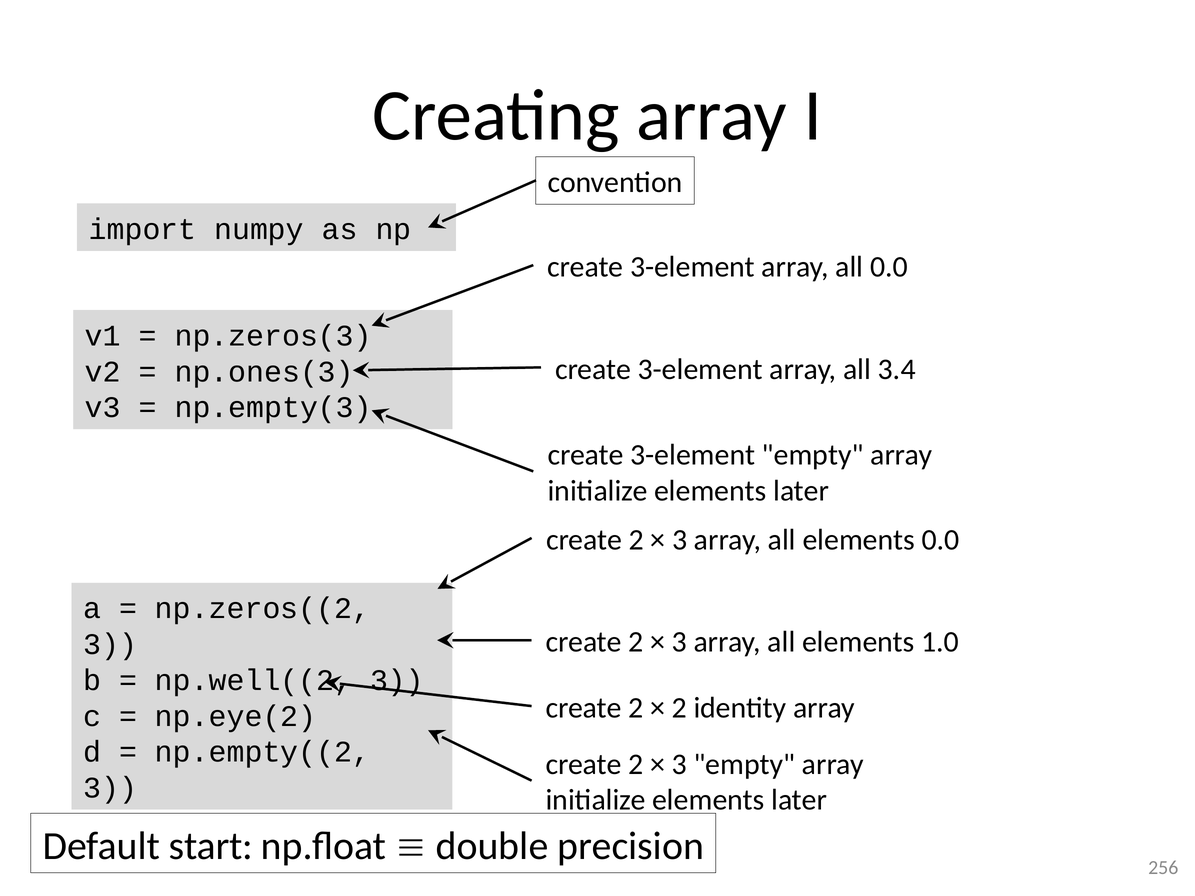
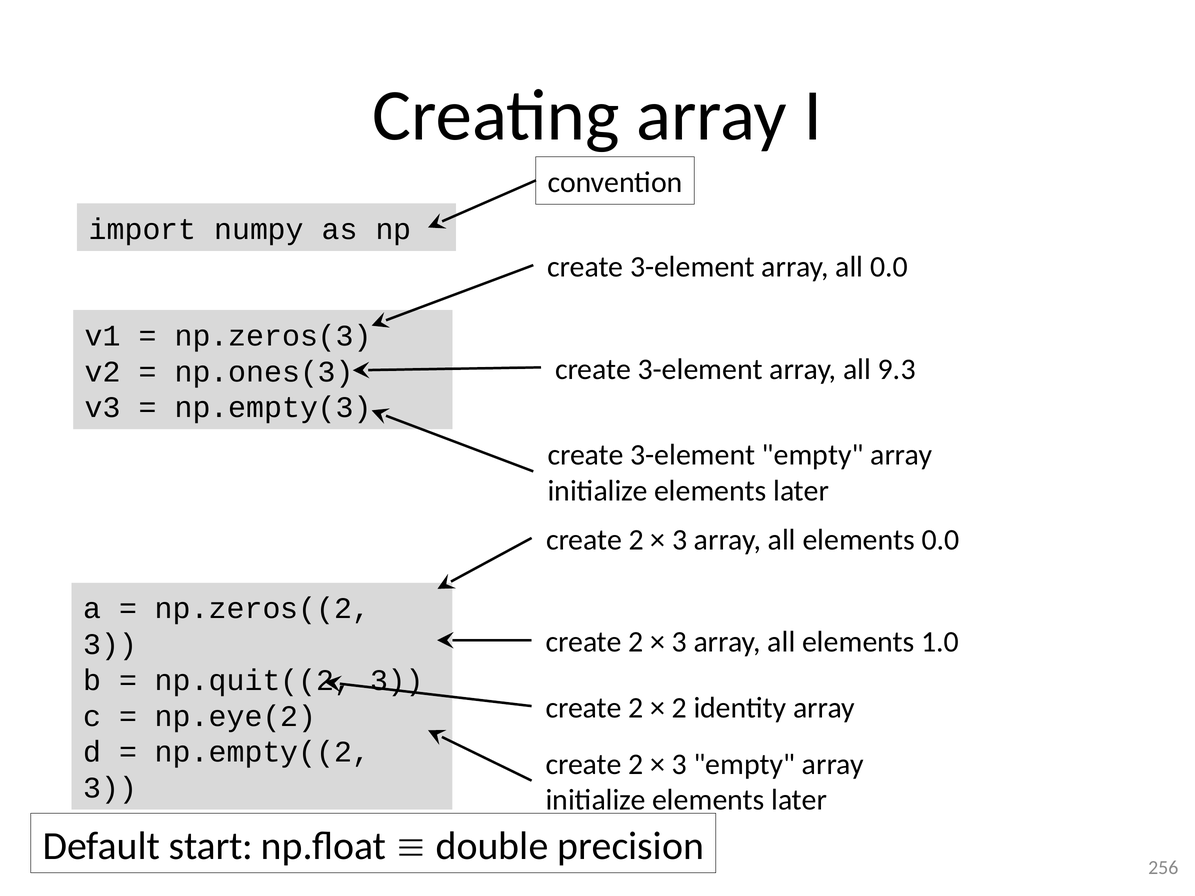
3.4: 3.4 -> 9.3 (897, 369)
np.well((2: np.well((2 -> np.quit((2 (254, 681)
